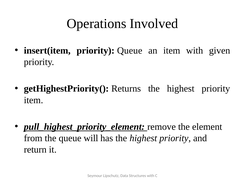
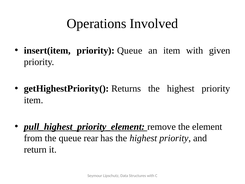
will: will -> rear (91, 138)
